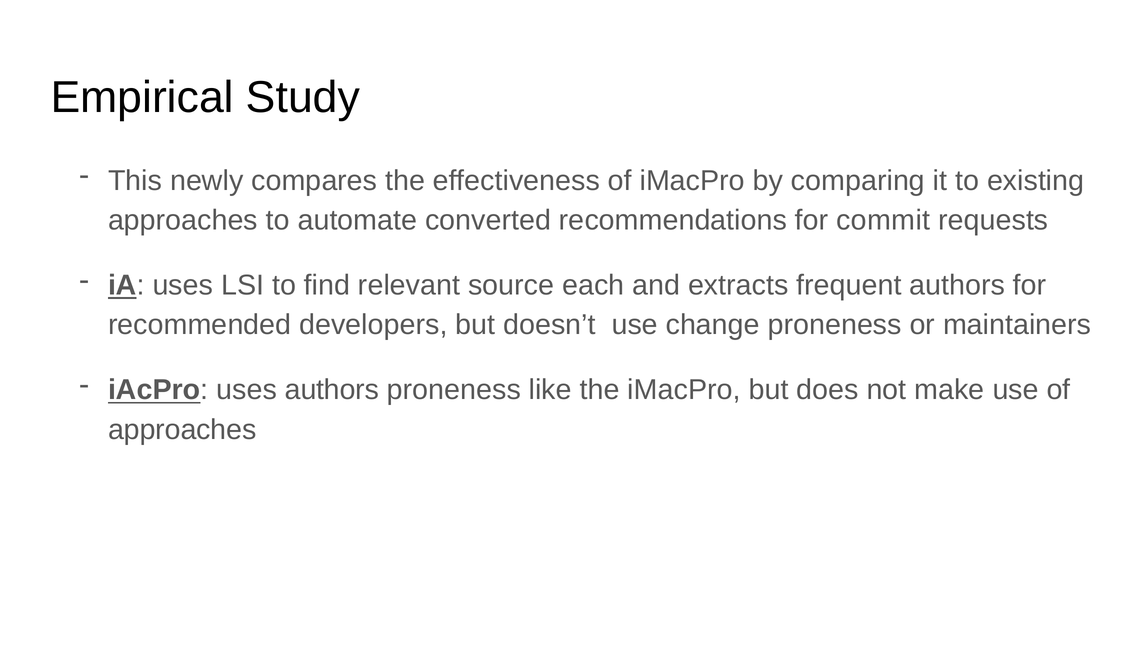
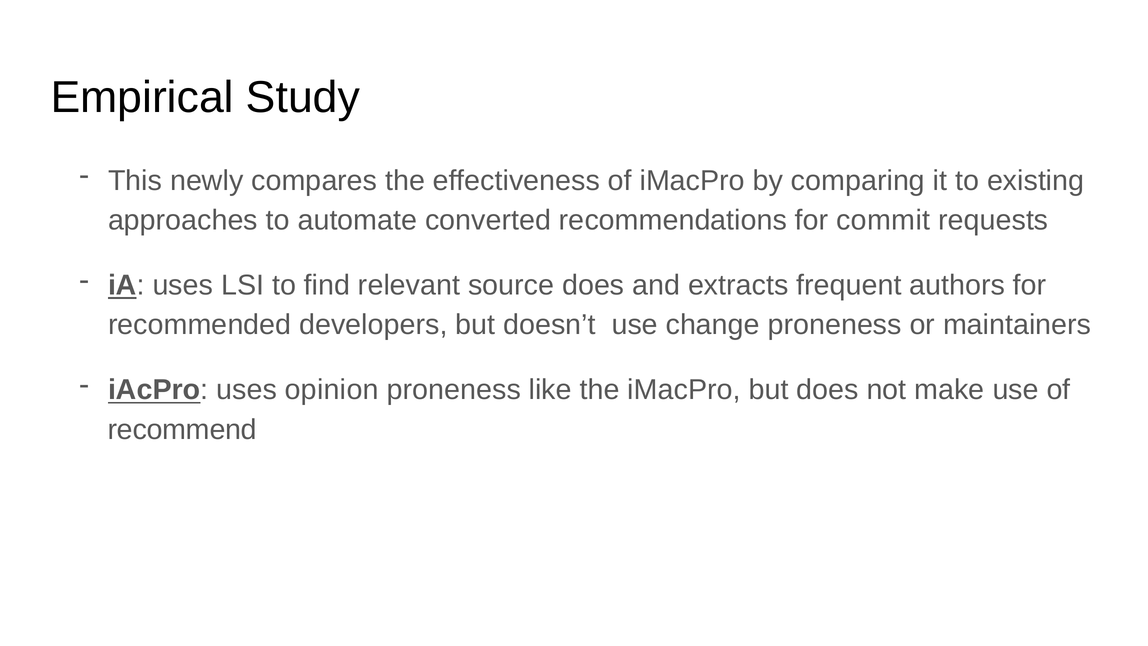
source each: each -> does (593, 285)
uses authors: authors -> opinion (332, 390)
approaches: approaches -> recommend (182, 429)
